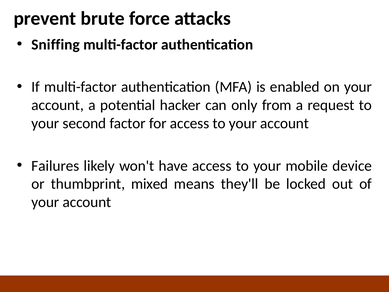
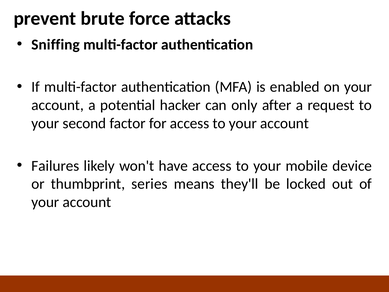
from: from -> after (277, 105)
mixed: mixed -> series (149, 184)
